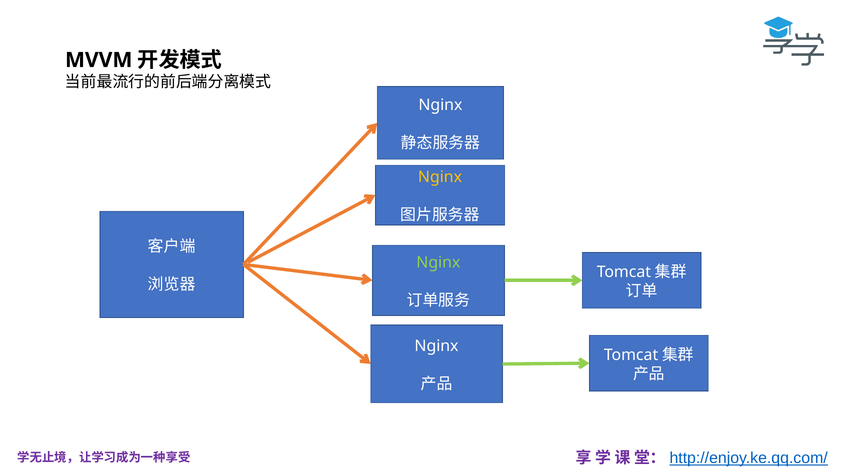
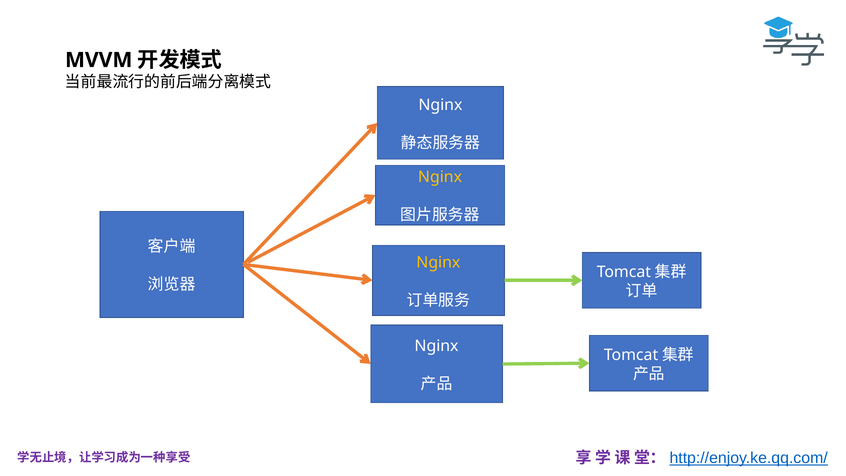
Nginx colour: light green -> yellow (438, 262)
